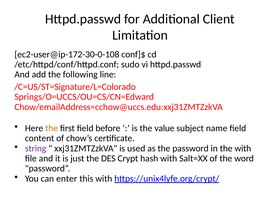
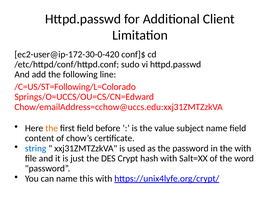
ec2-user@ip-172-30-0-108: ec2-user@ip-172-30-0-108 -> ec2-user@ip-172-30-0-420 (67, 54)
/C=US/ST=Signature/L=Colorado: /C=US/ST=Signature/L=Colorado -> /C=US/ST=Following/L=Colorado (75, 87)
string colour: purple -> blue (36, 148)
can enter: enter -> name (67, 179)
